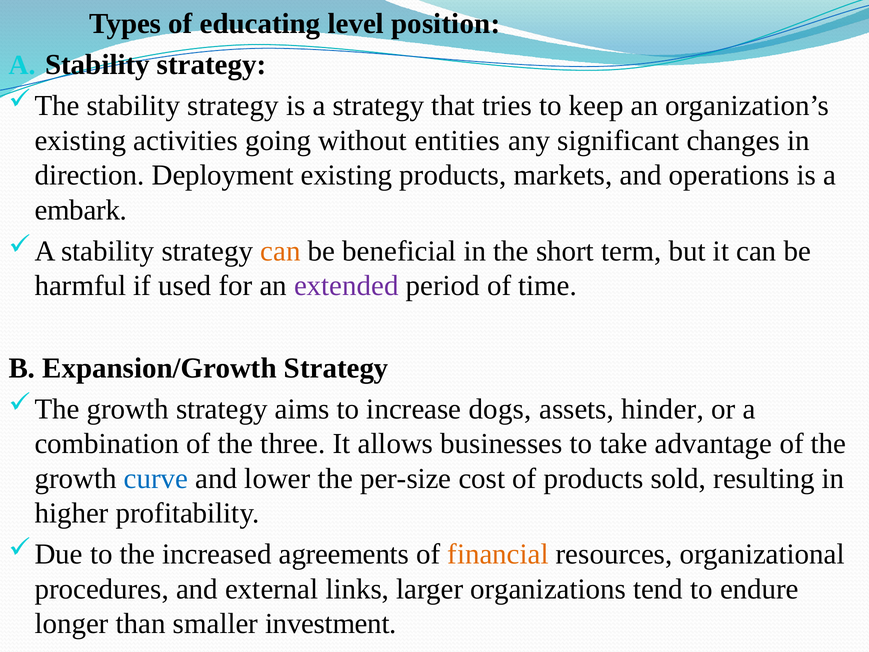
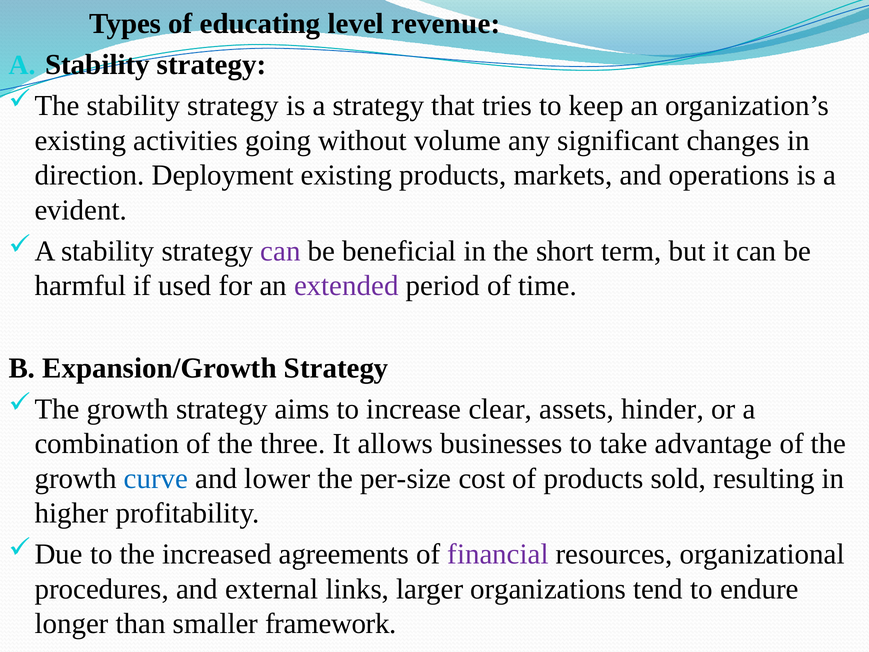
position: position -> revenue (446, 24)
entities: entities -> volume (457, 140)
embark: embark -> evident (81, 210)
can colour: orange -> purple (281, 251)
dogs: dogs -> clear (500, 409)
financial colour: orange -> purple (498, 554)
investment: investment -> framework (331, 624)
